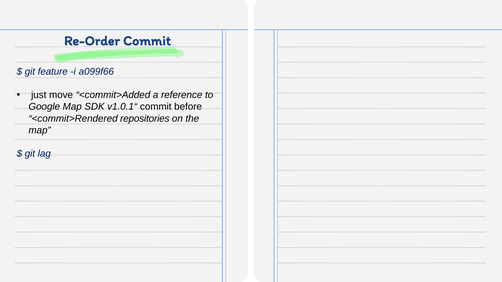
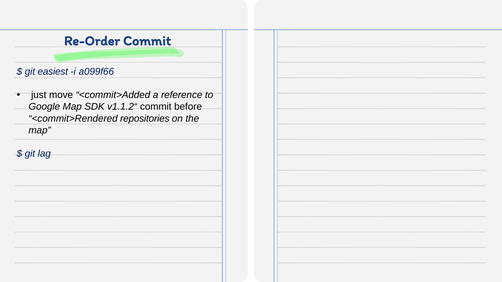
feature: feature -> easiest (53, 72)
v1.0.1“: v1.0.1“ -> v1.1.2“ (122, 107)
